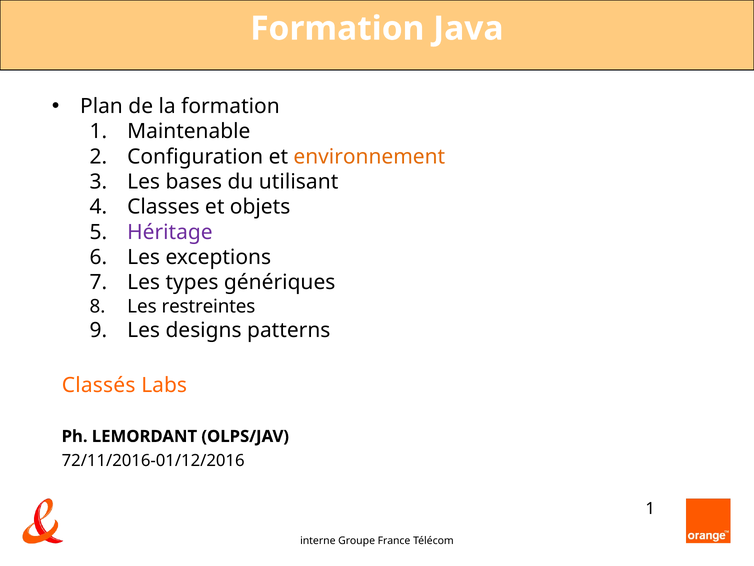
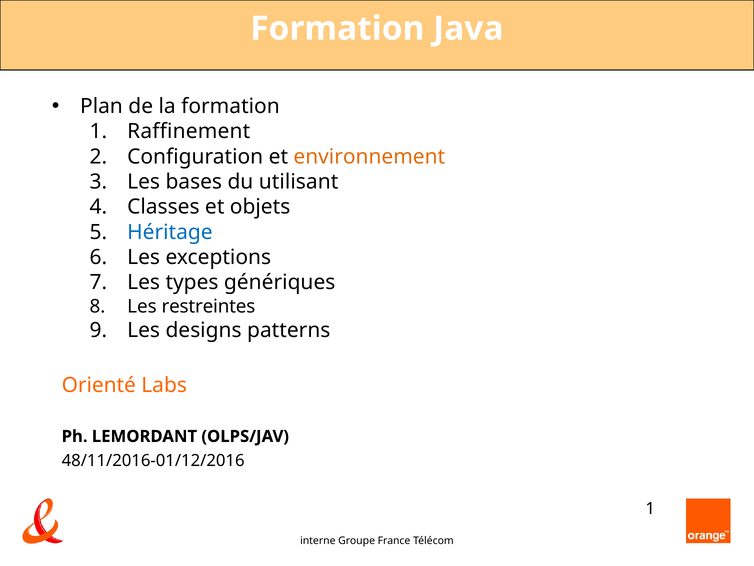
Maintenable: Maintenable -> Raffinement (189, 131)
Héritage colour: purple -> blue (170, 232)
Classés: Classés -> Orienté (99, 385)
72/11/2016-01/12/2016: 72/11/2016-01/12/2016 -> 48/11/2016-01/12/2016 (153, 461)
